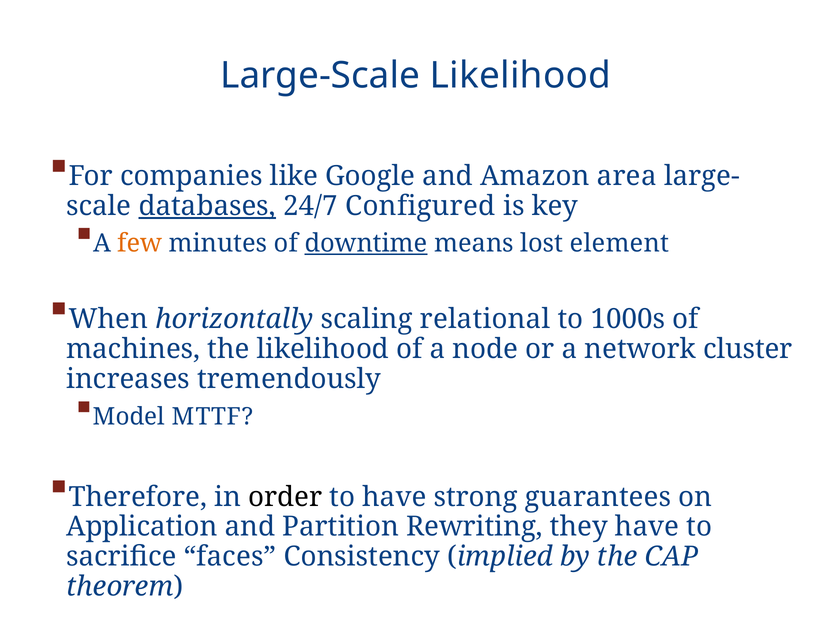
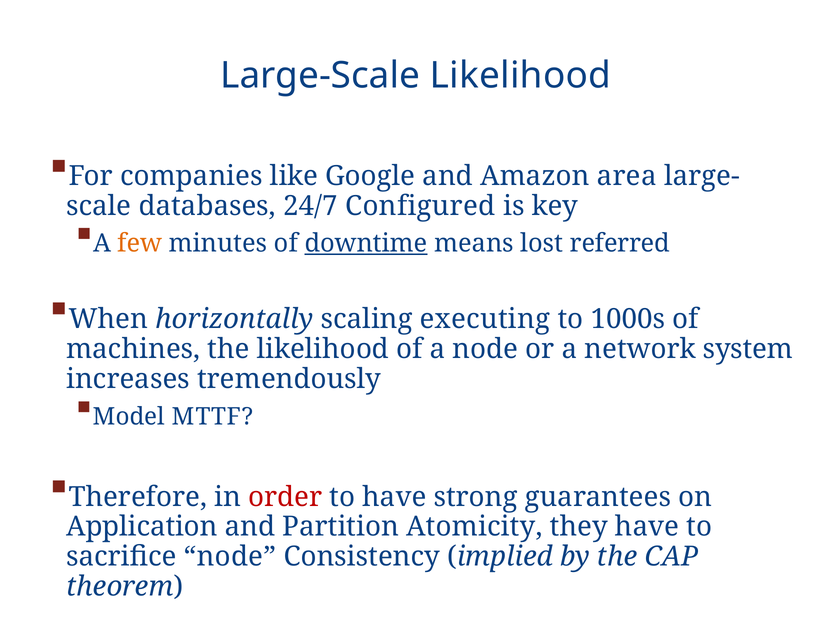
databases underline: present -> none (207, 206)
element: element -> referred (620, 243)
relational: relational -> executing (485, 319)
cluster: cluster -> system (748, 349)
order colour: black -> red (285, 497)
Rewriting: Rewriting -> Atomicity (474, 527)
sacrifice faces: faces -> node (230, 557)
